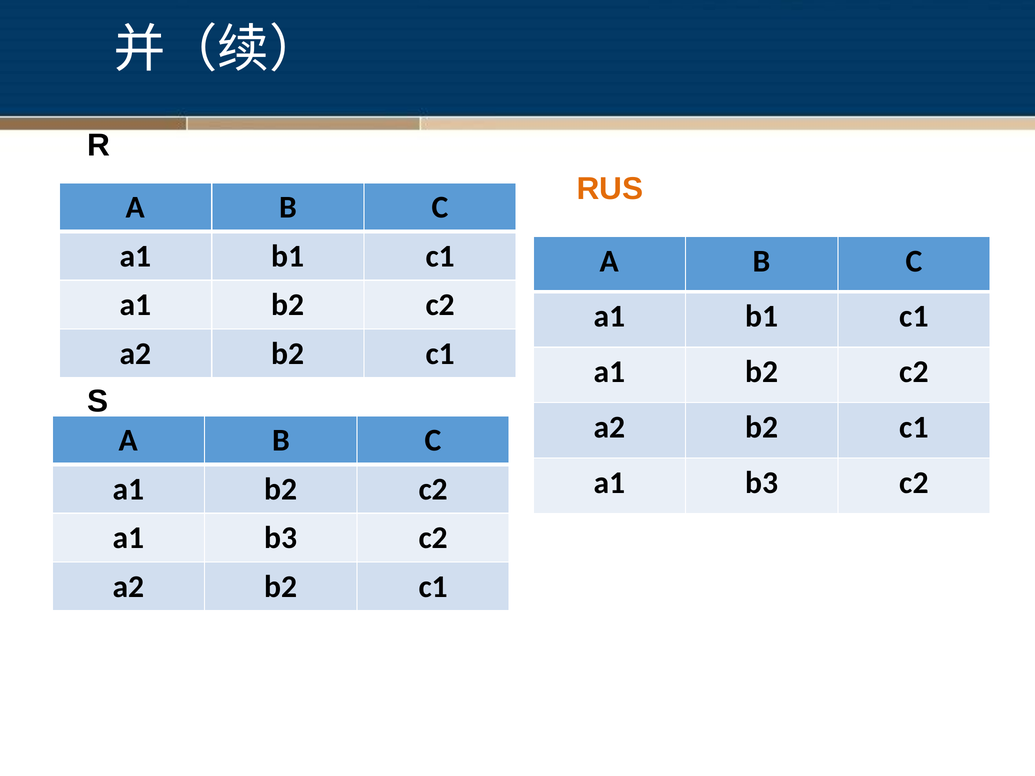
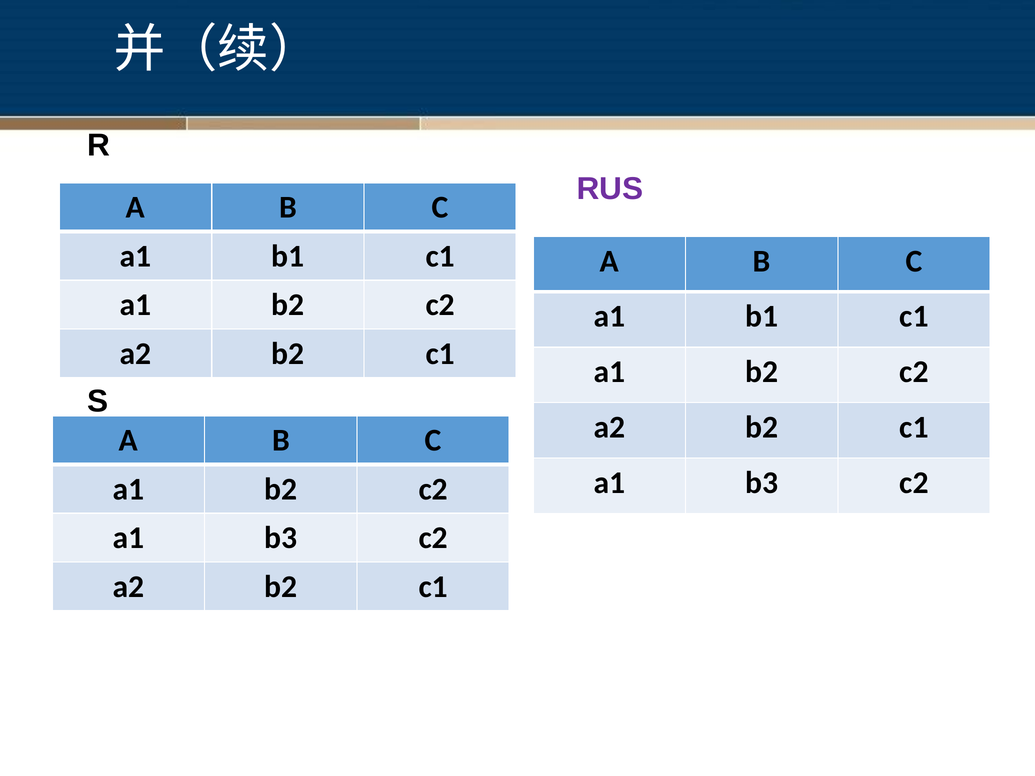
RUS colour: orange -> purple (610, 189)
